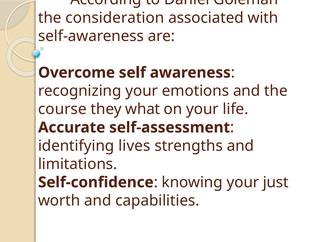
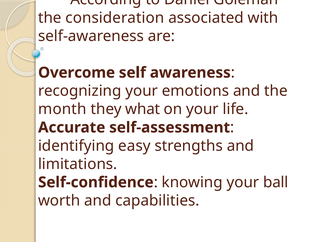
course: course -> month (62, 109)
lives: lives -> easy (134, 145)
just: just -> ball (276, 182)
